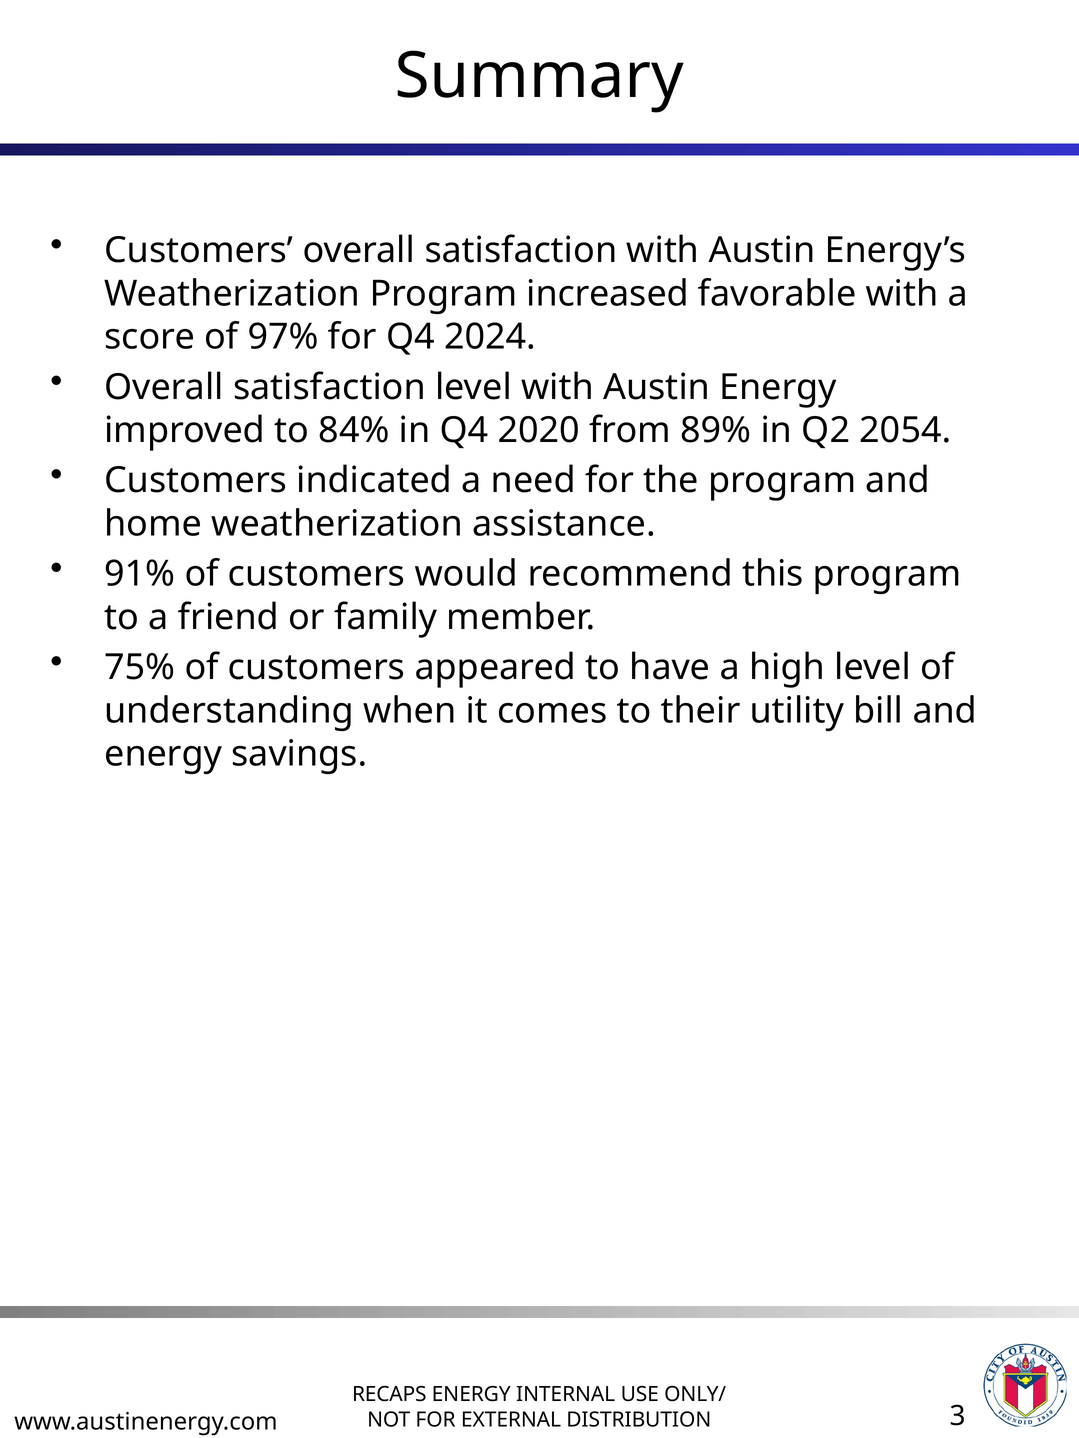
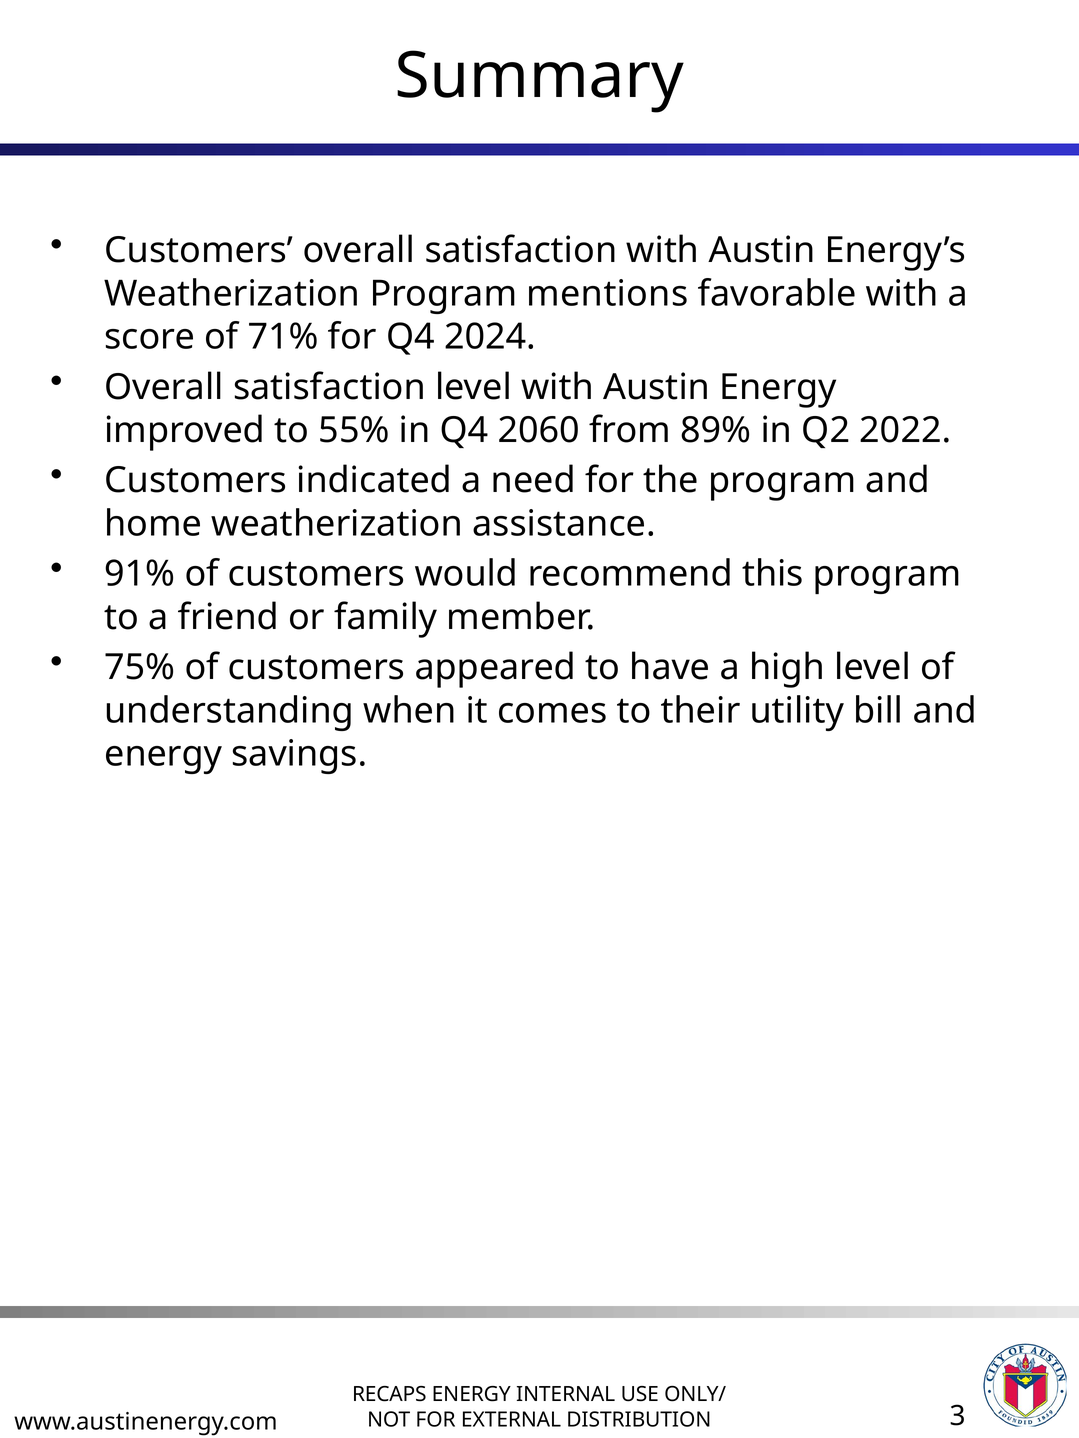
increased: increased -> mentions (607, 294)
97%: 97% -> 71% (283, 337)
84%: 84% -> 55% (354, 430)
2020: 2020 -> 2060 (539, 430)
2054: 2054 -> 2022 (905, 430)
